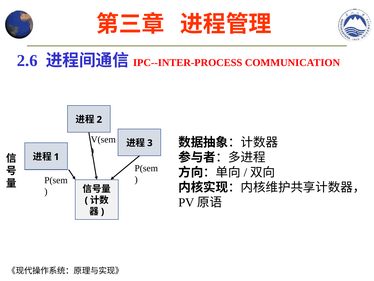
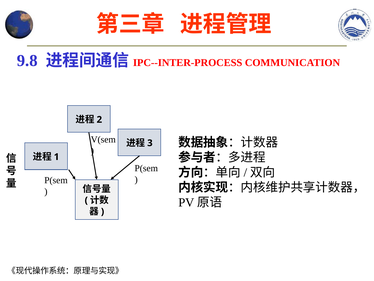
2.6: 2.6 -> 9.8 (27, 61)
